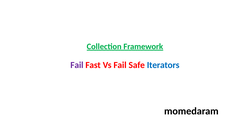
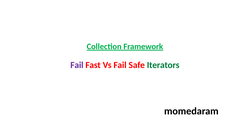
Iterators colour: blue -> green (163, 65)
